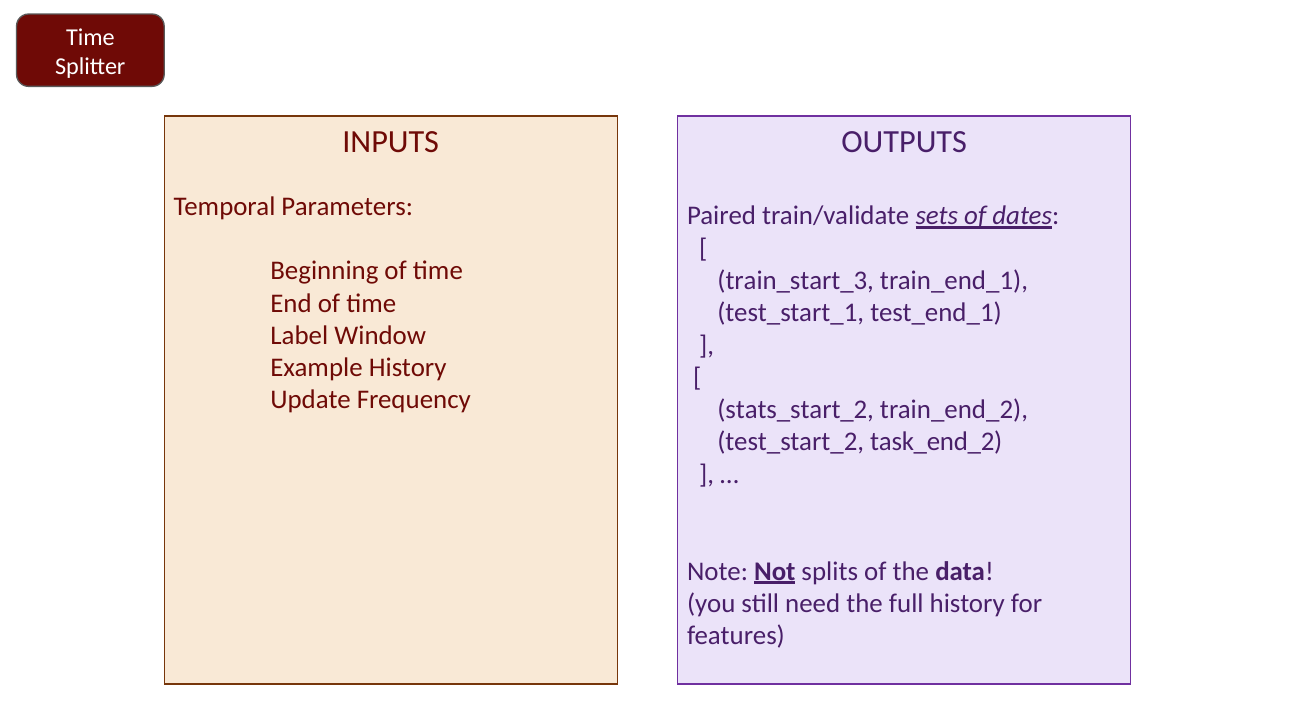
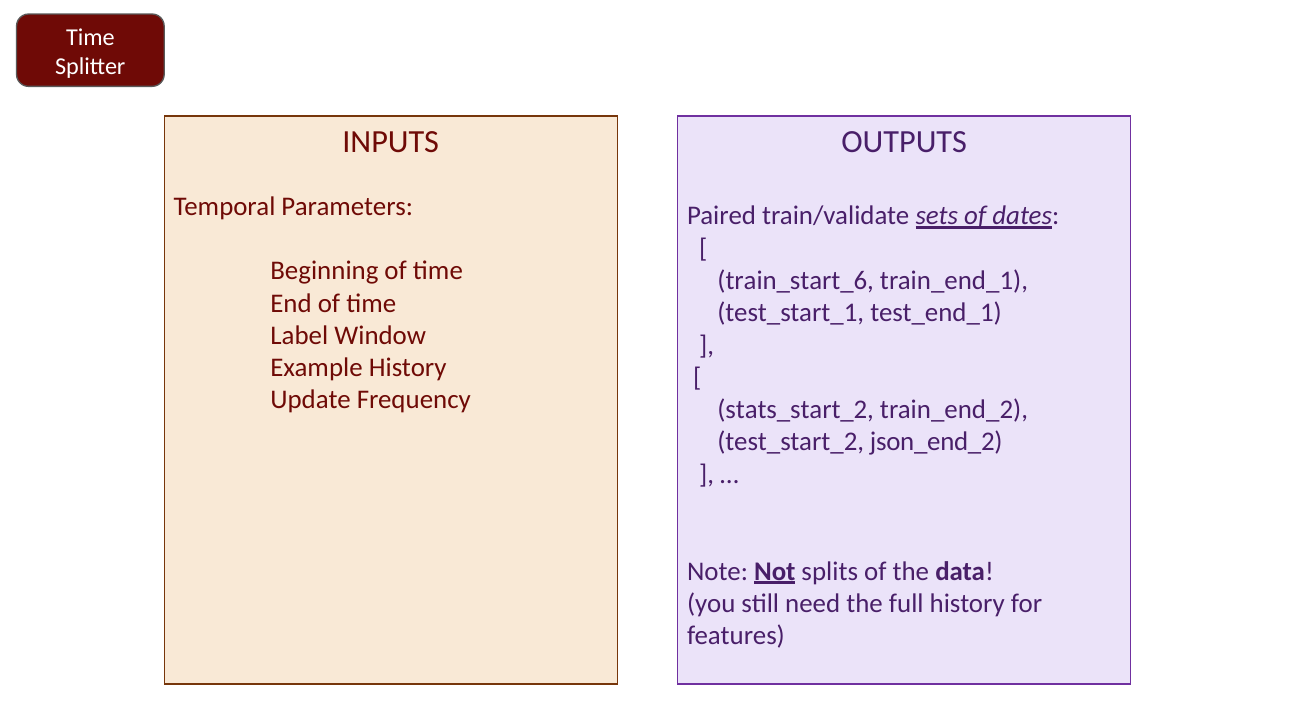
train_start_3: train_start_3 -> train_start_6 (796, 280)
task_end_2: task_end_2 -> json_end_2 (936, 442)
